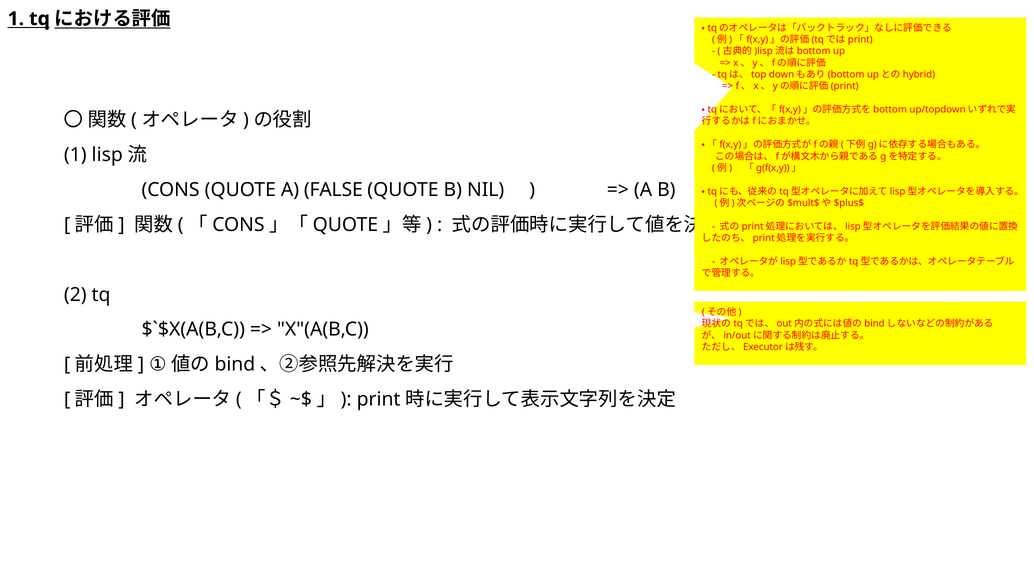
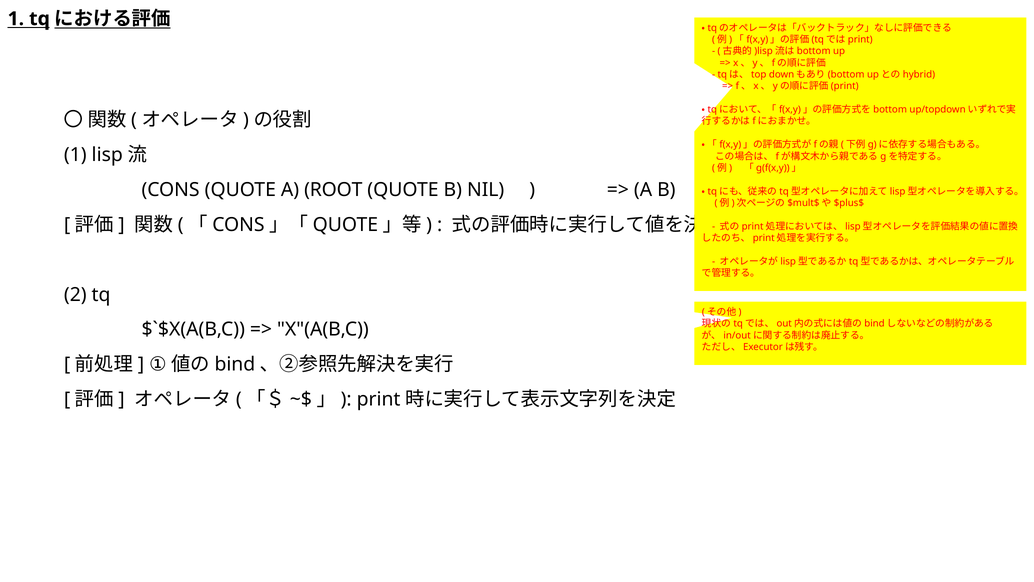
FALSE: FALSE -> ROOT (333, 190)
